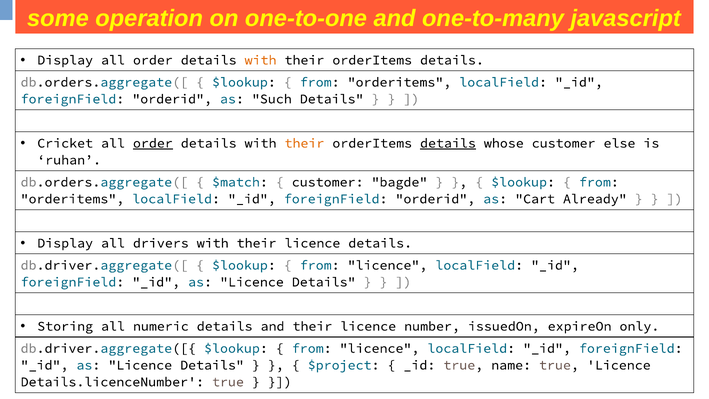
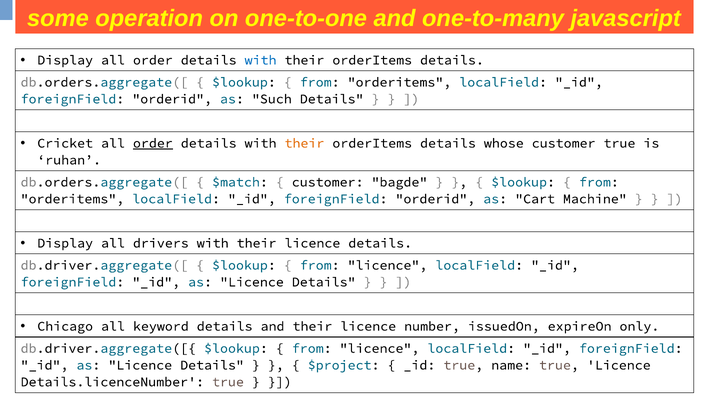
with colour: orange -> blue (261, 60)
details underline: present -> none (448, 143)
customer else: else -> true (619, 143)
Already: Already -> Machine (595, 199)
Storing: Storing -> Chicago (65, 326)
numeric: numeric -> keyword (161, 326)
